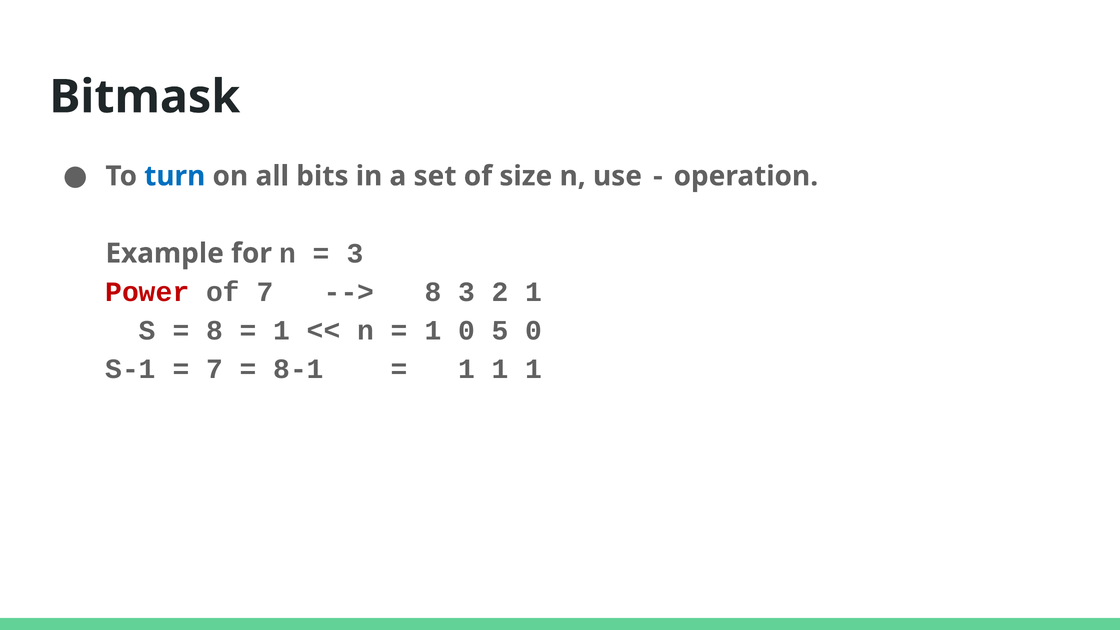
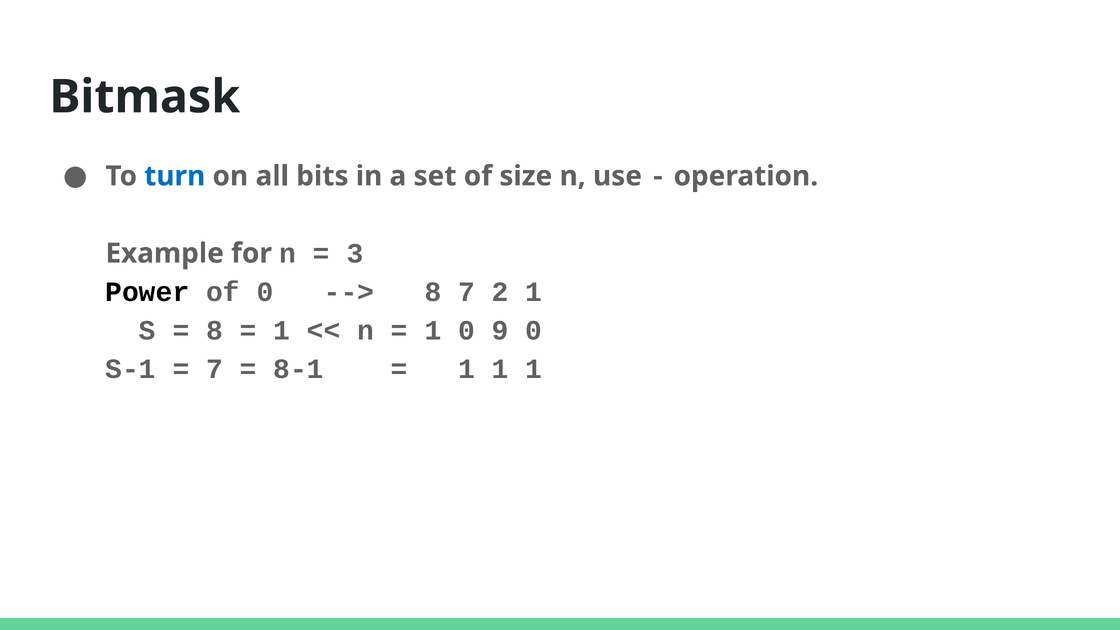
Power colour: red -> black (147, 292)
of 7: 7 -> 0 (265, 292)
8 3: 3 -> 7 (467, 292)
5: 5 -> 9 (500, 331)
